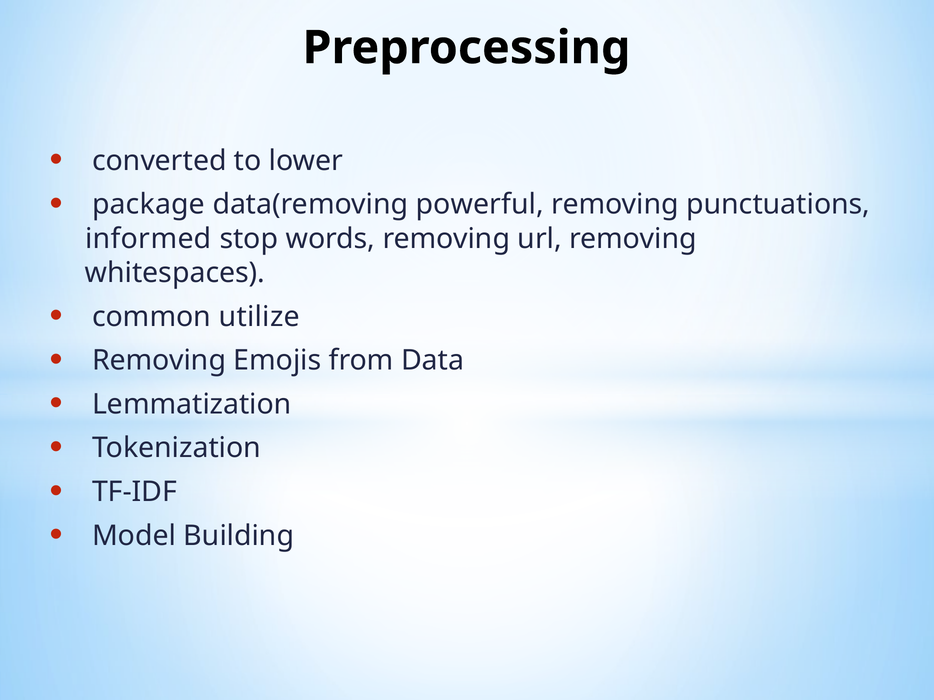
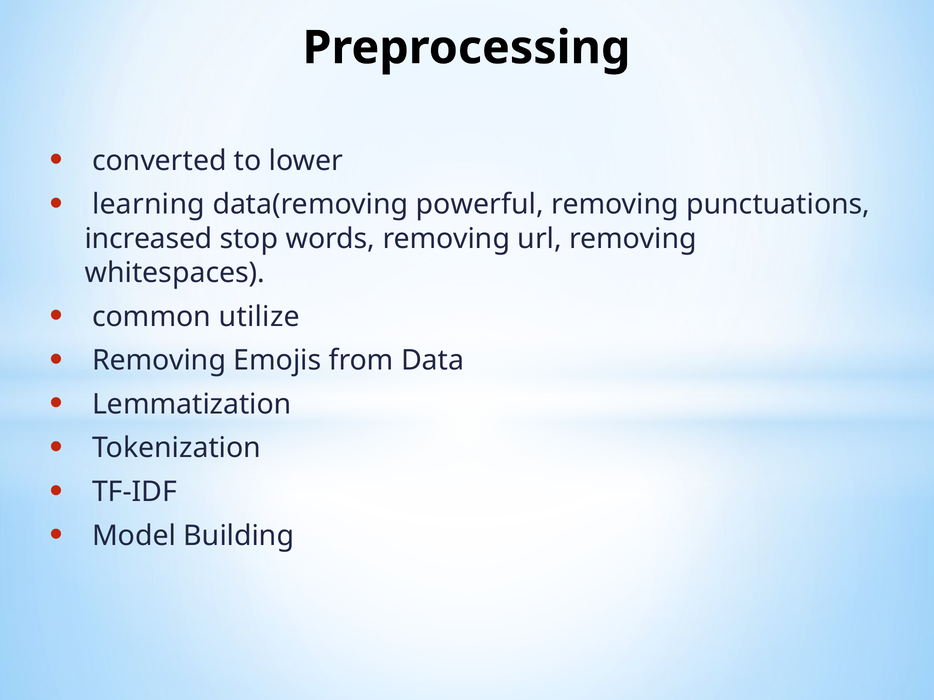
package: package -> learning (149, 205)
informed: informed -> increased (149, 239)
